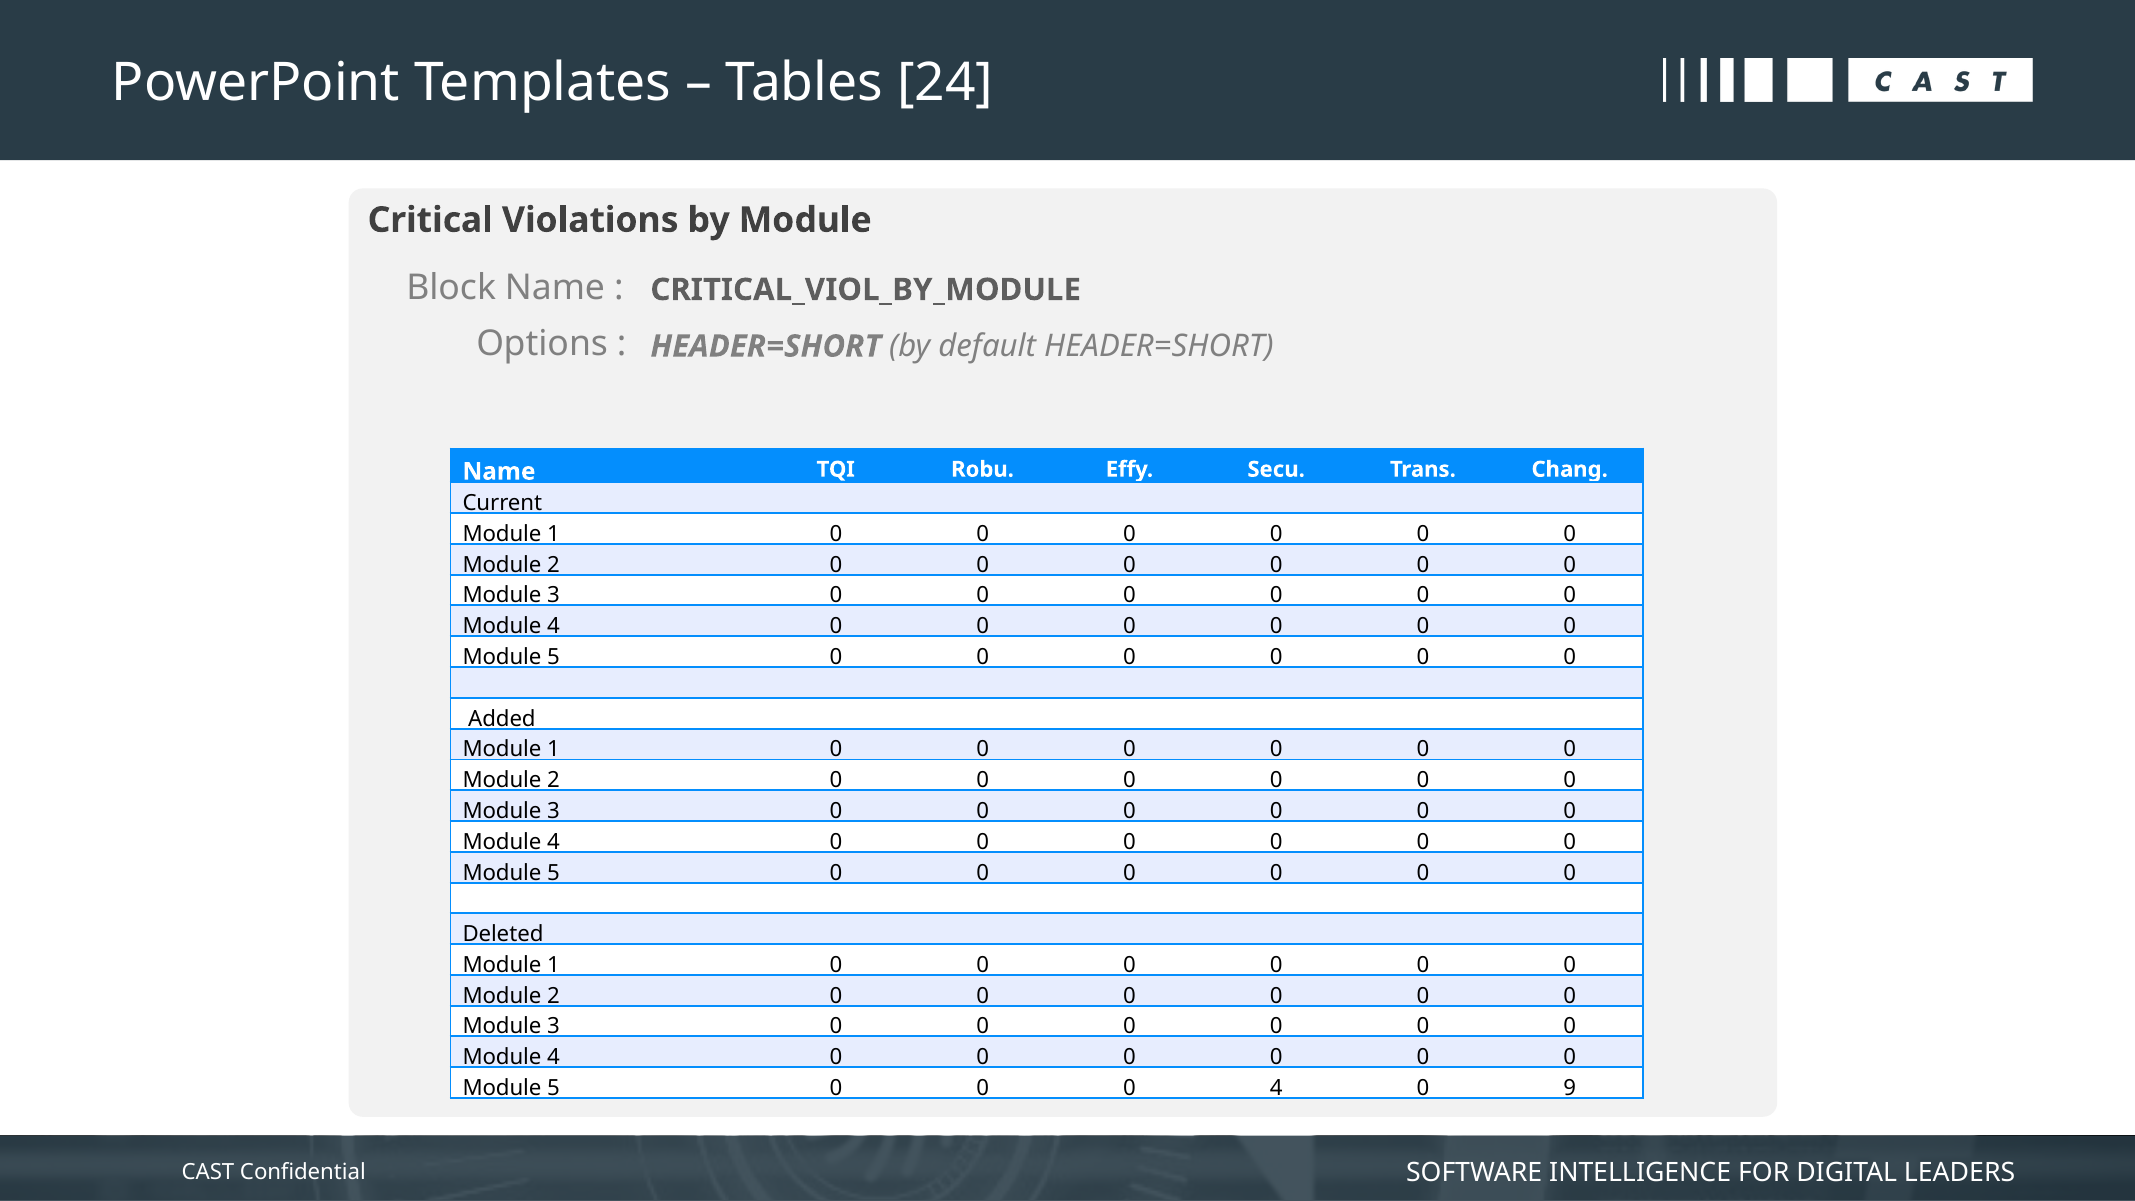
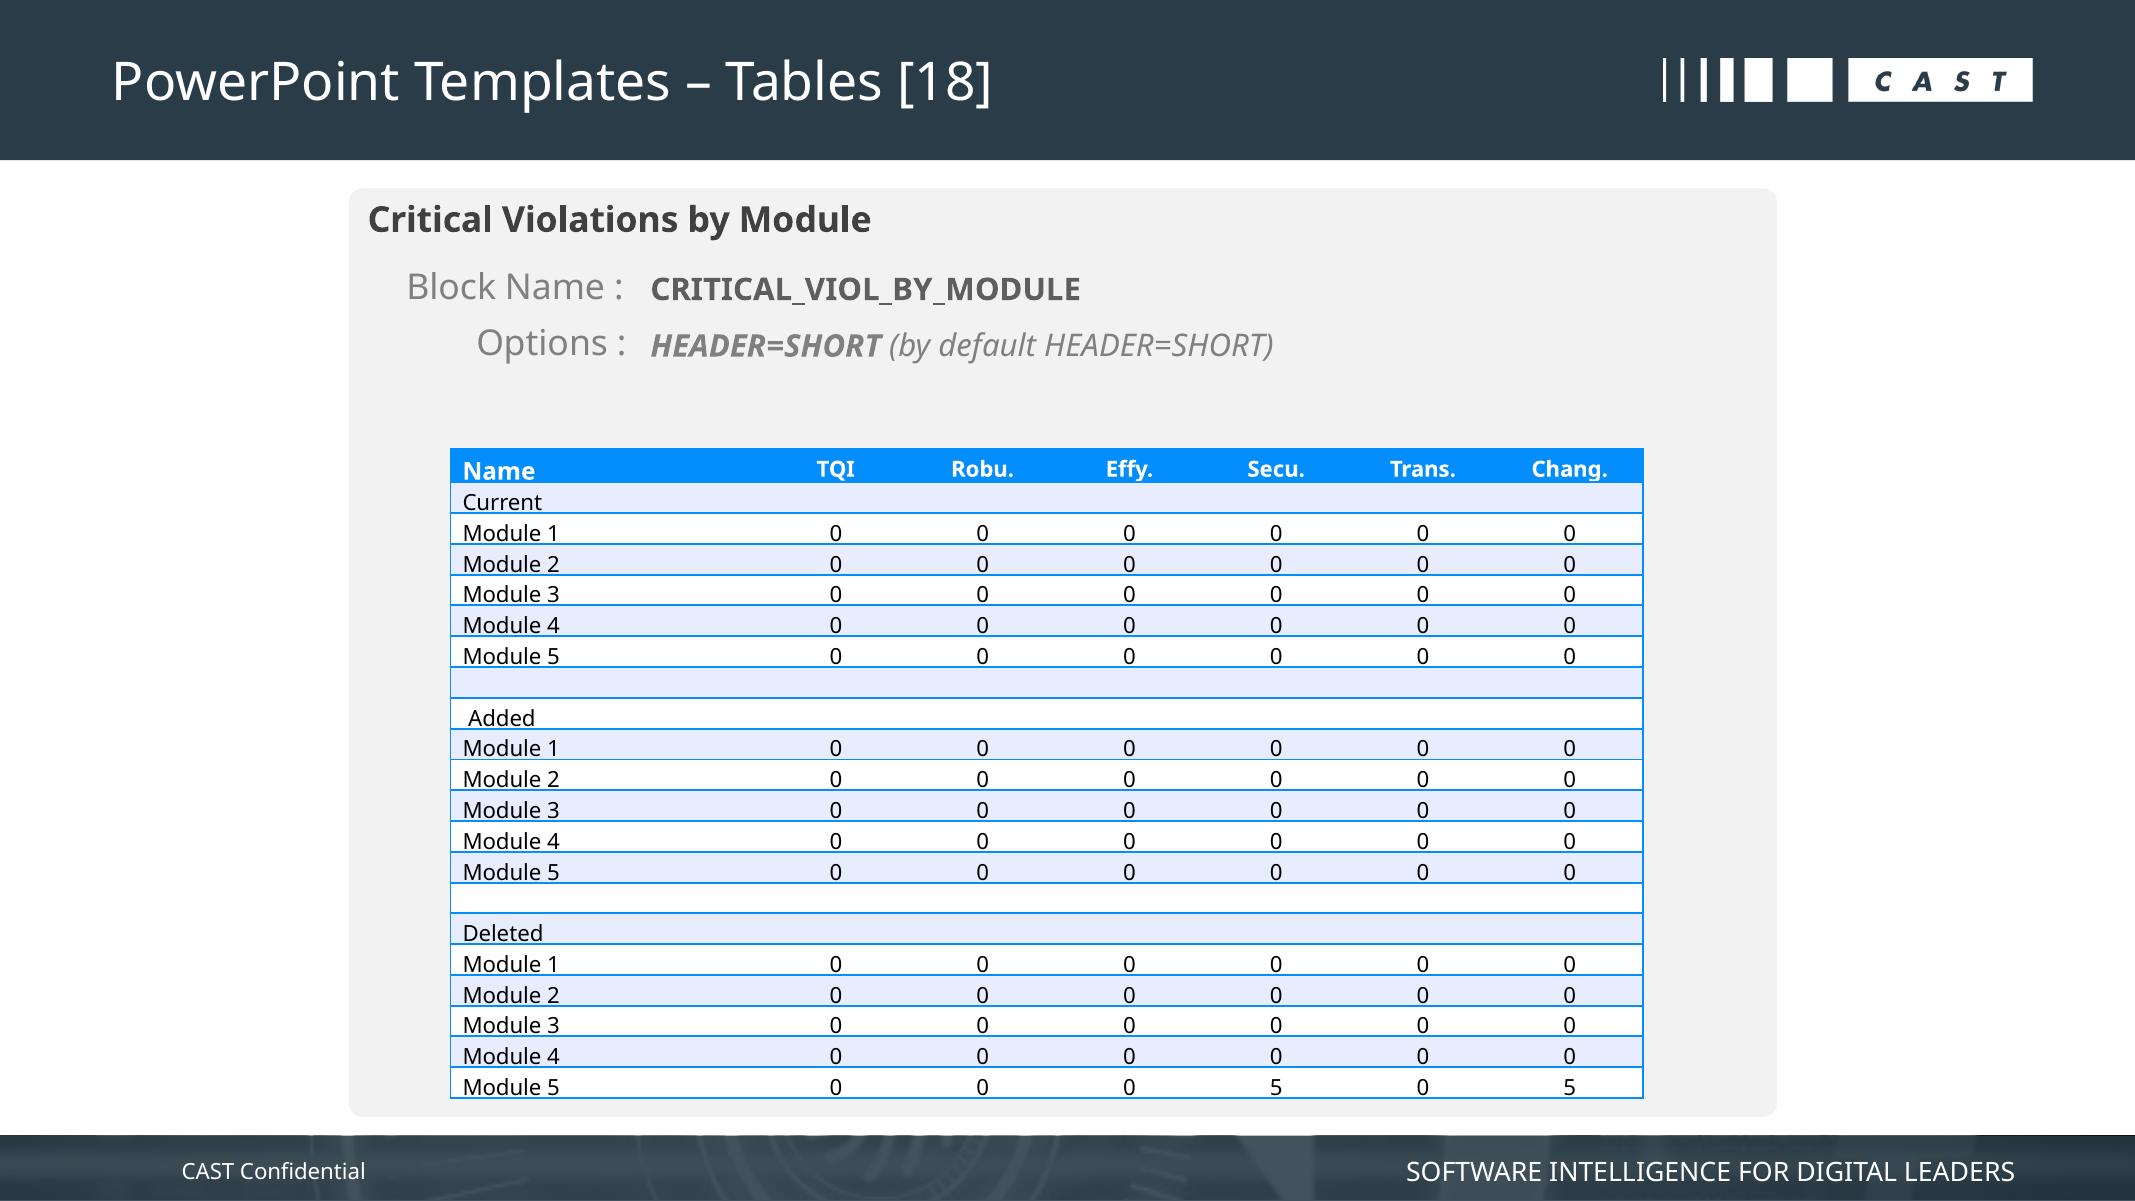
24: 24 -> 18 (945, 83)
0 0 4: 4 -> 5 (1276, 1088)
9: 9 -> 5 (1570, 1088)
